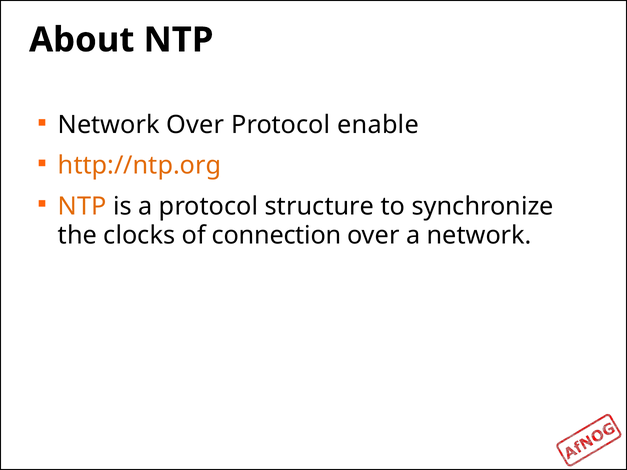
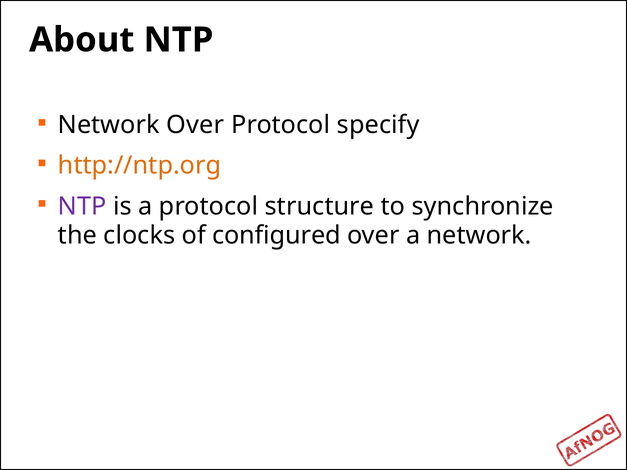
enable: enable -> specify (378, 125)
NTP colour: orange -> purple (82, 206)
connection: connection -> configured (276, 236)
